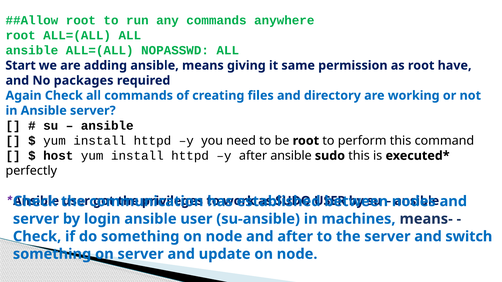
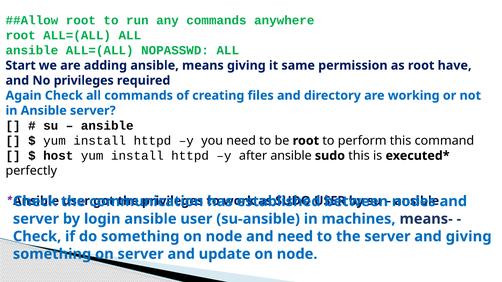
No packages: packages -> privileges (84, 81)
and after: after -> need (295, 237)
and switch: switch -> giving (469, 237)
